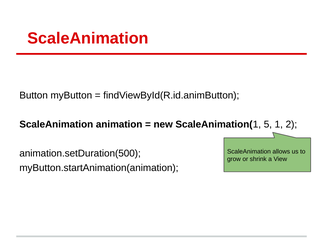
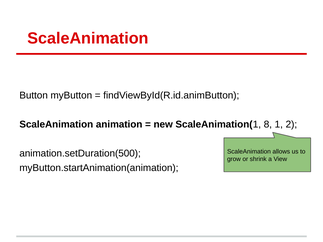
5: 5 -> 8 (268, 125)
